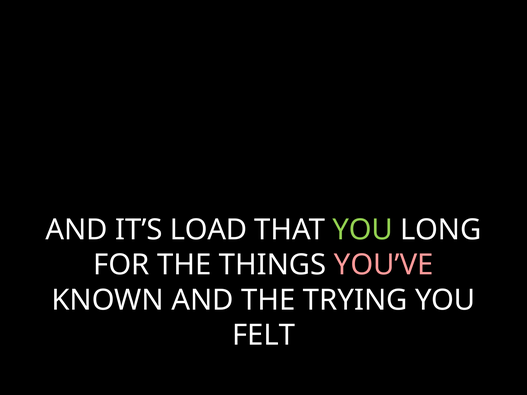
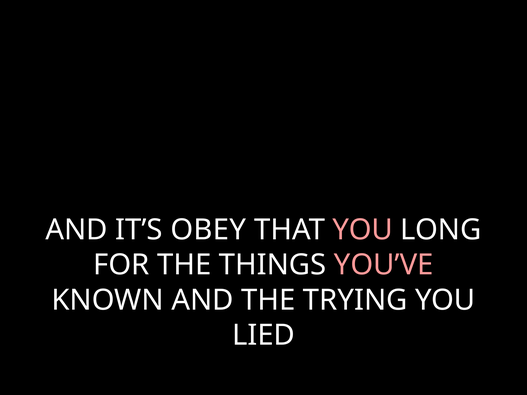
LOAD: LOAD -> OBEY (208, 230)
YOU colour: light green -> pink (363, 230)
FELT: FELT -> LIED (264, 335)
